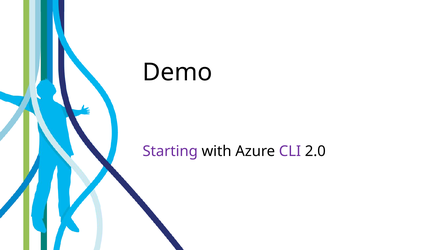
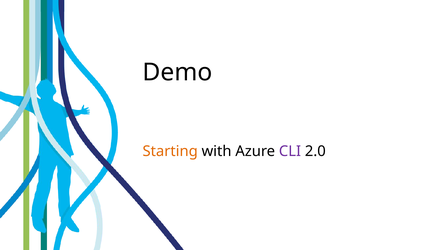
Starting colour: purple -> orange (170, 151)
